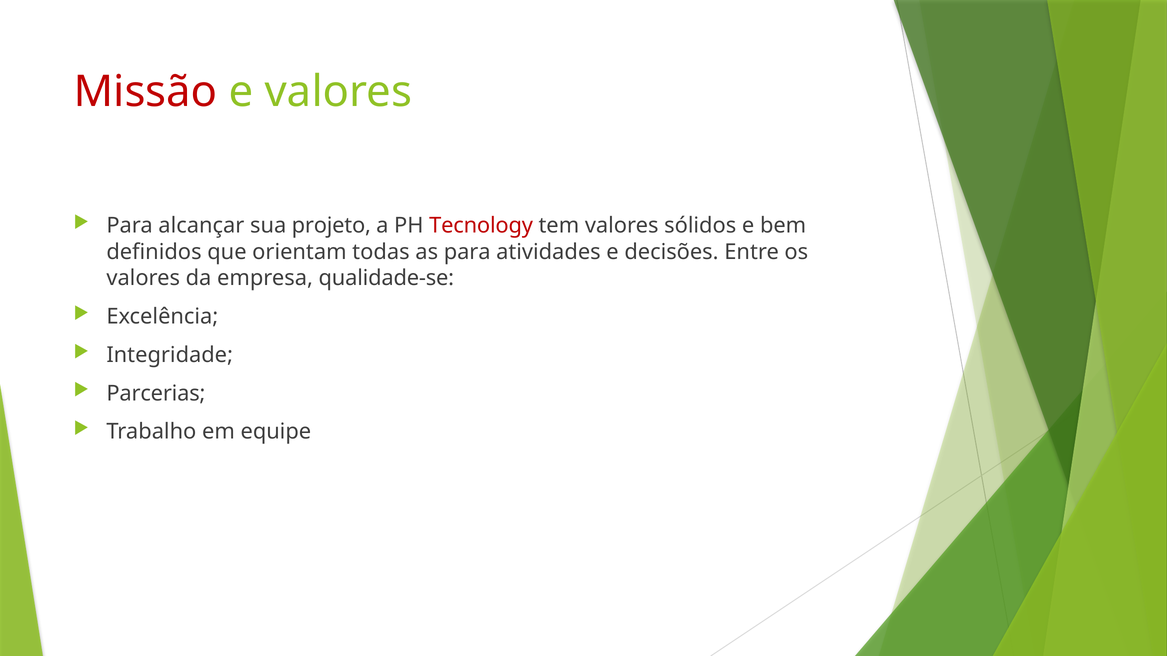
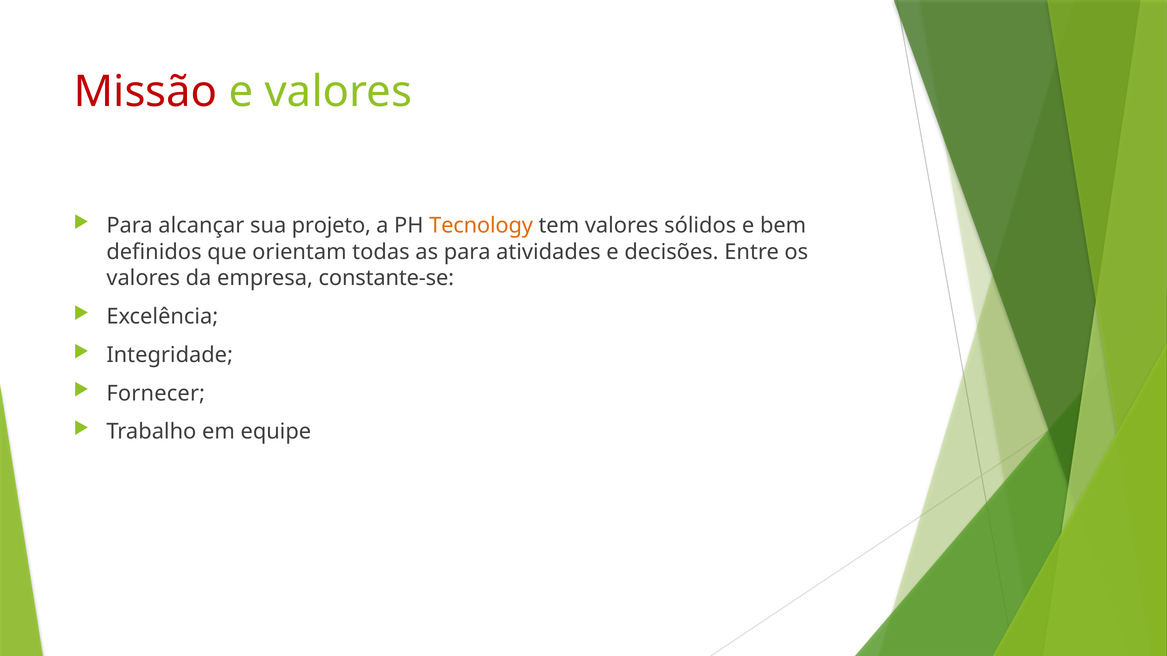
Tecnology colour: red -> orange (481, 226)
qualidade-se: qualidade-se -> constante-se (386, 278)
Parcerias: Parcerias -> Fornecer (156, 394)
